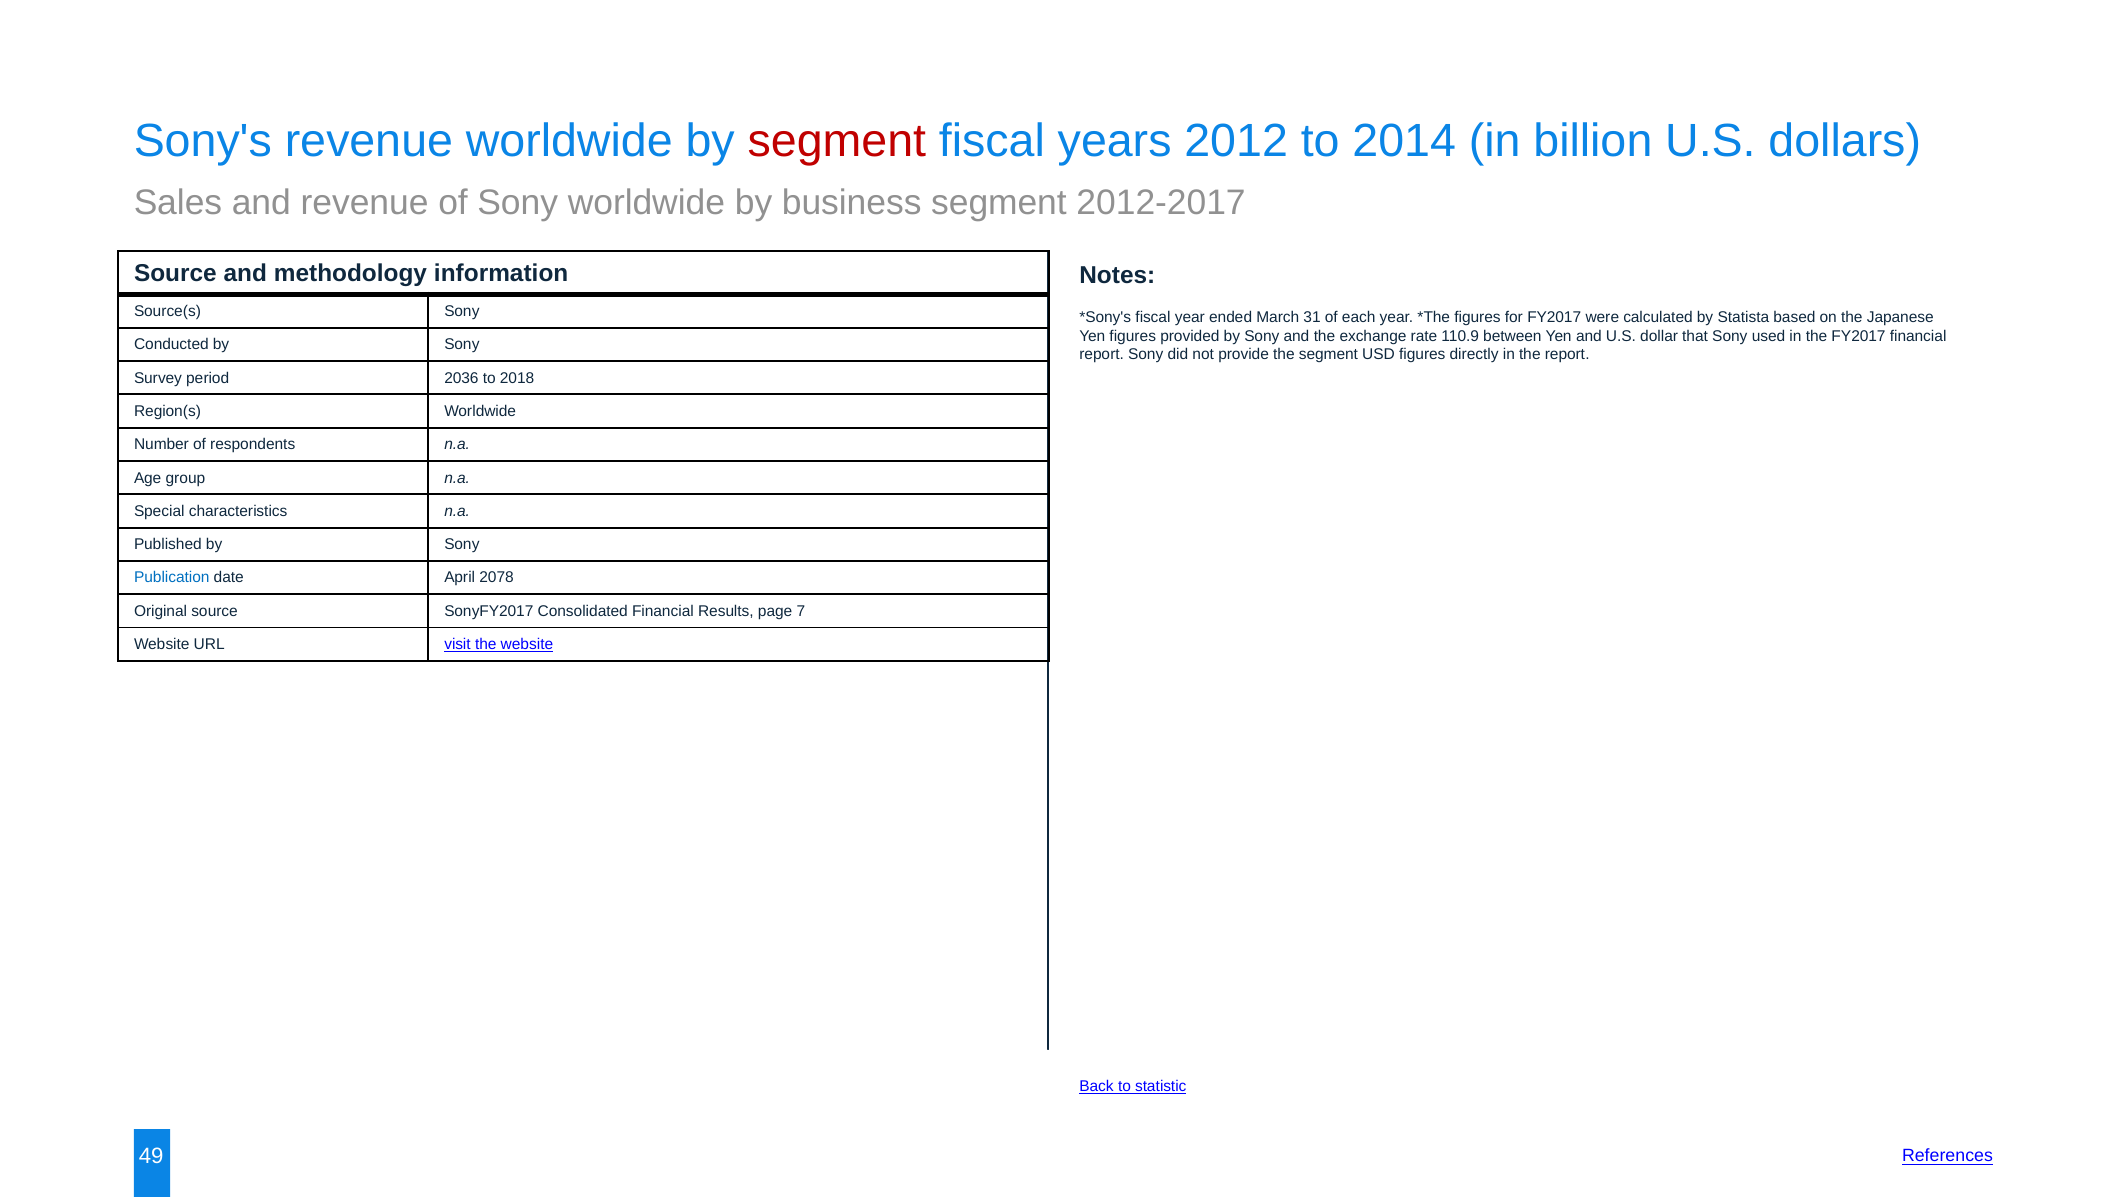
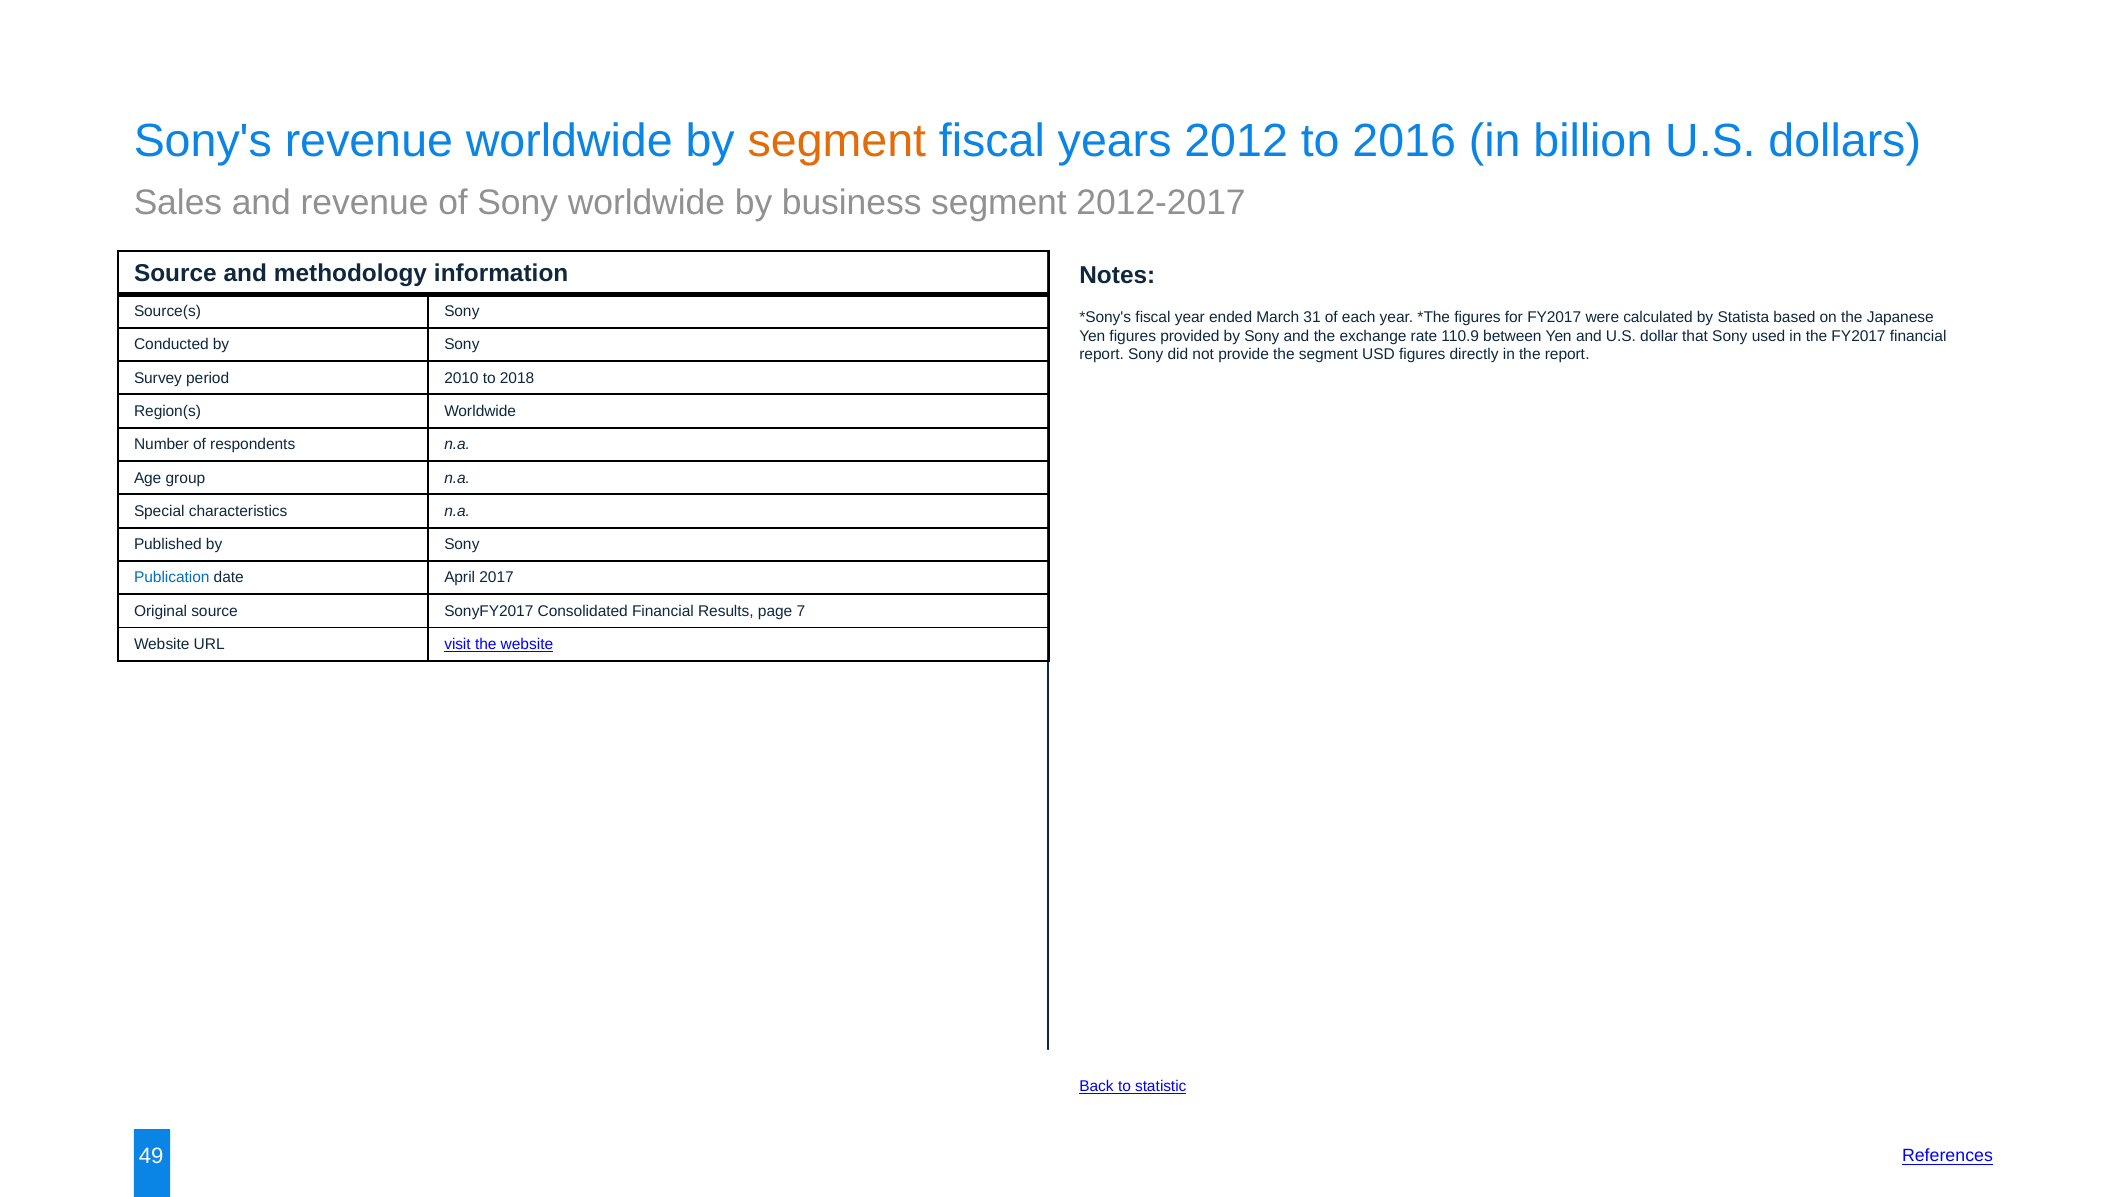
segment colour: red -> orange (837, 141)
2014: 2014 -> 2016 (1404, 141)
2036: 2036 -> 2010 (461, 378)
2078: 2078 -> 2017 (497, 578)
